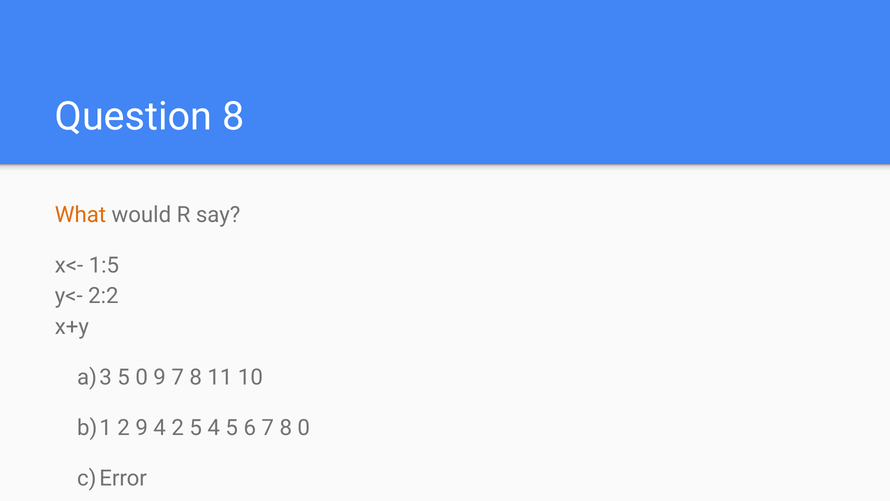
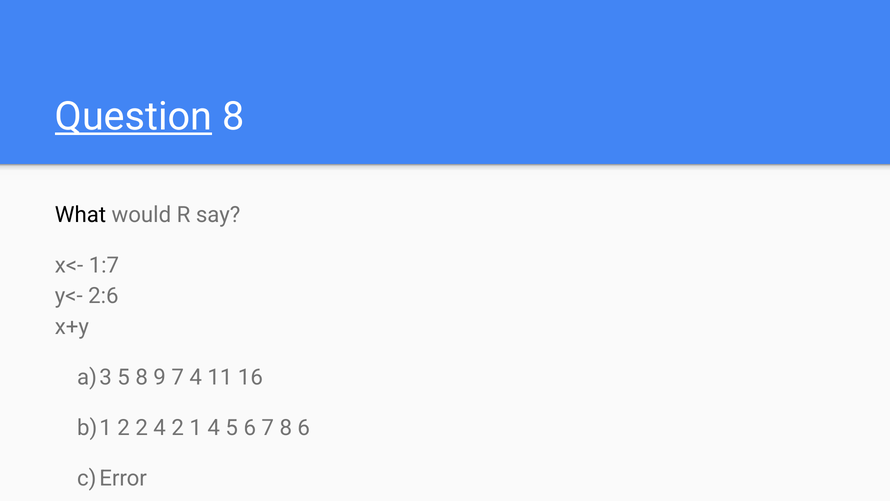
Question underline: none -> present (133, 117)
What colour: orange -> black (80, 215)
1:5: 1:5 -> 1:7 (104, 265)
2:2: 2:2 -> 2:6 (103, 296)
5 0: 0 -> 8 (142, 377)
9 7 8: 8 -> 4 (196, 377)
10: 10 -> 16 (250, 377)
2 9: 9 -> 2 (142, 427)
2 5: 5 -> 1 (196, 427)
8 0: 0 -> 6 (304, 427)
